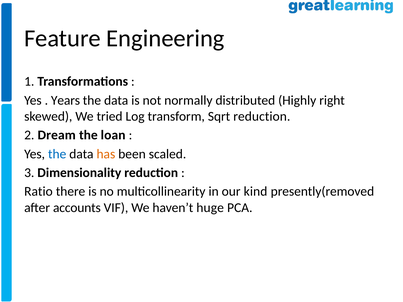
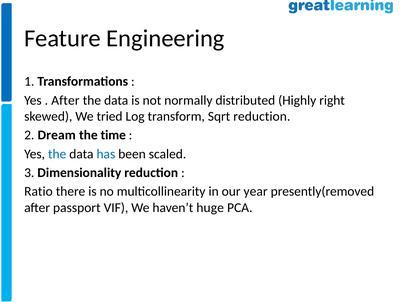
Years: Years -> After (65, 100)
loan: loan -> time (113, 135)
has colour: orange -> blue (106, 154)
kind: kind -> year (256, 192)
accounts: accounts -> passport (77, 208)
